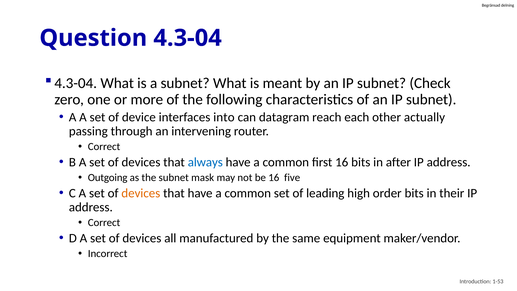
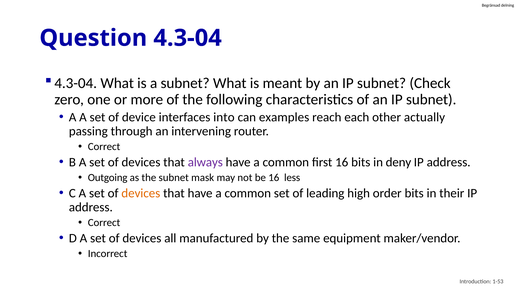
datagram: datagram -> examples (284, 117)
always colour: blue -> purple (205, 162)
after: after -> deny (398, 162)
five: five -> less (292, 178)
